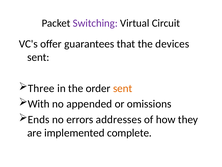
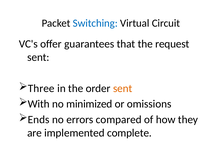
Switching colour: purple -> blue (95, 23)
devices: devices -> request (172, 44)
appended: appended -> minimized (89, 104)
addresses: addresses -> compared (119, 119)
